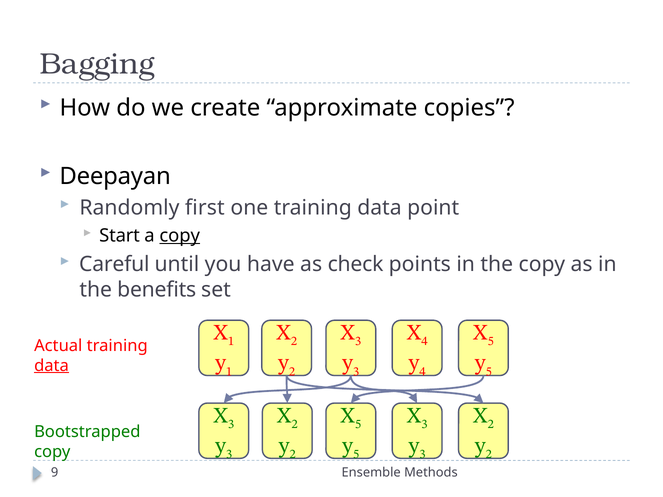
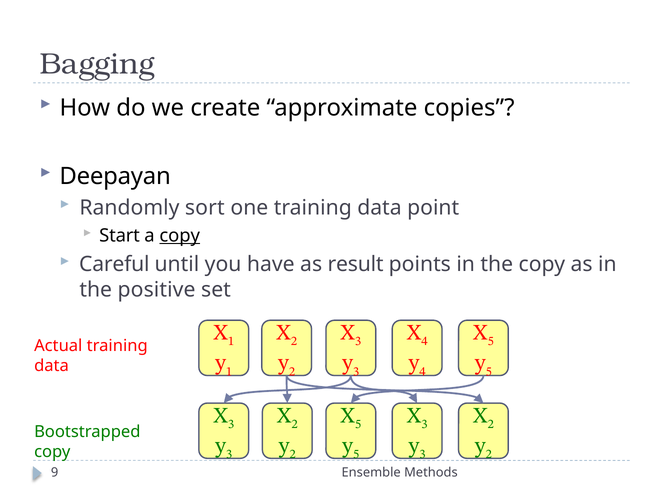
first: first -> sort (205, 208)
check: check -> result (356, 264)
benefits: benefits -> positive (157, 290)
data underline: present -> none (52, 366)
